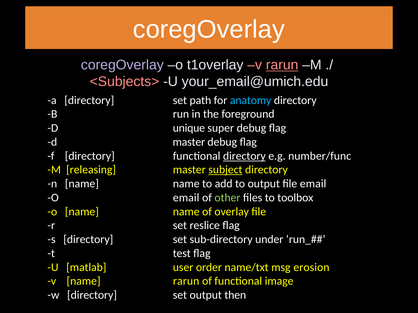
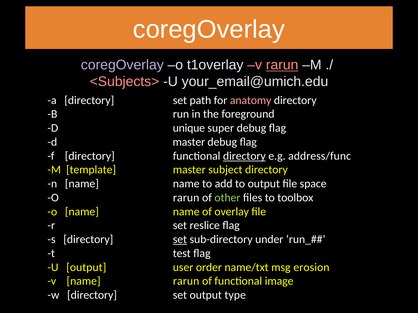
anatomy colour: light blue -> pink (251, 100)
number/func: number/func -> address/func (320, 156)
releasing: releasing -> template (91, 170)
subject underline: present -> none (225, 170)
file email: email -> space (313, 184)
O email: email -> rarun (186, 198)
set underline: none -> present (180, 240)
U matlab: matlab -> output (86, 268)
then: then -> type (235, 296)
